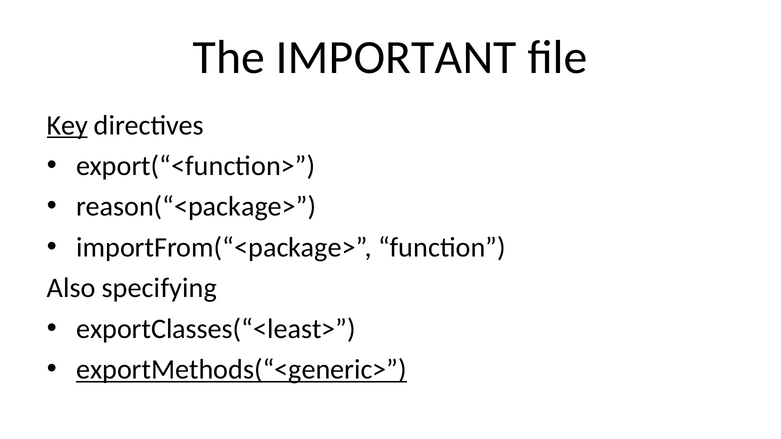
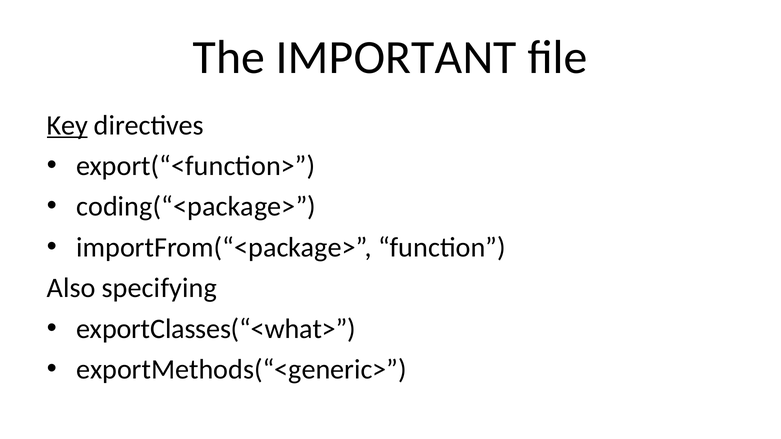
reason(“<package>: reason(“<package> -> coding(“<package> (196, 207)
exportClasses(“<least>: exportClasses(“<least> -> exportClasses(“<what> (216, 329)
exportMethods(“<generic> underline: present -> none (241, 370)
